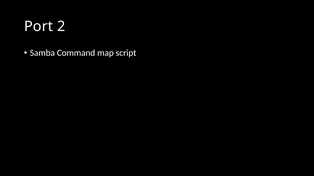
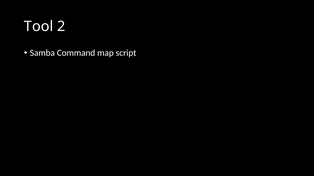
Port: Port -> Tool (39, 26)
